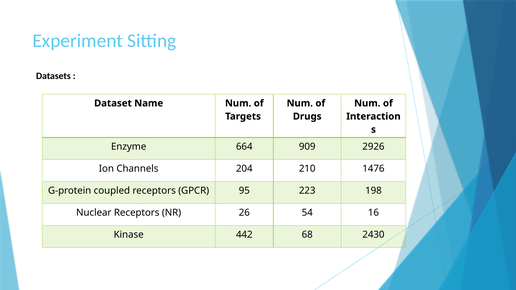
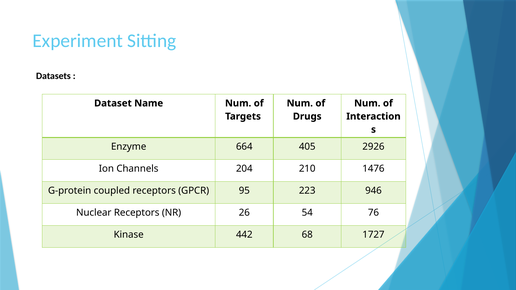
909: 909 -> 405 (307, 147)
198: 198 -> 946 (373, 191)
16: 16 -> 76 (373, 213)
2430: 2430 -> 1727 (373, 235)
